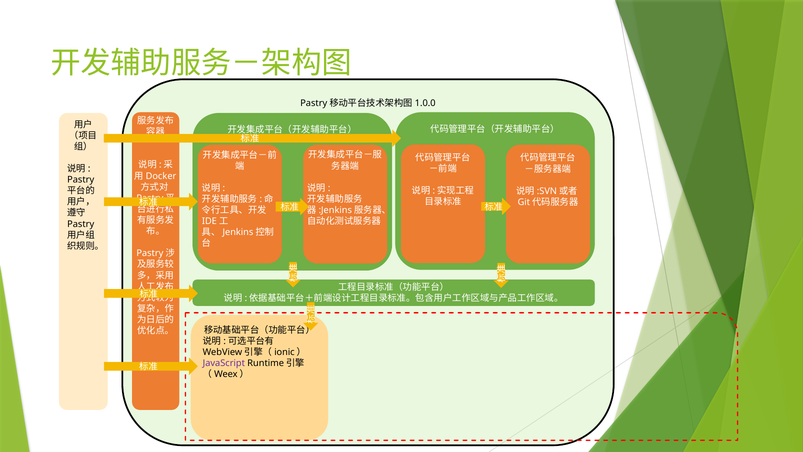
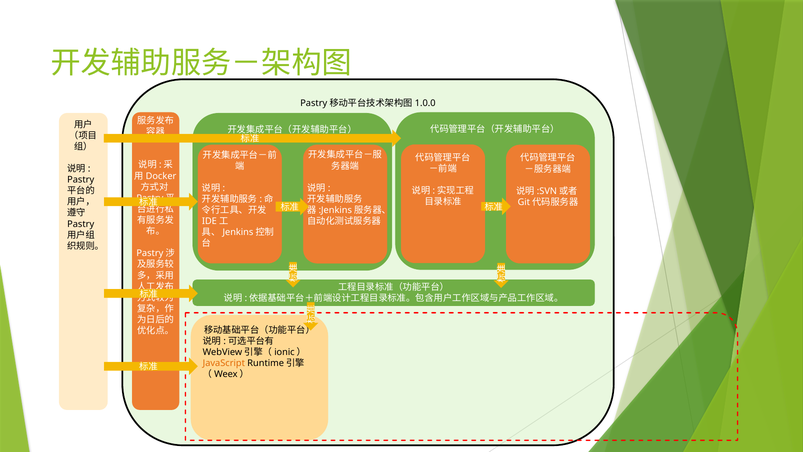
JavaScript colour: purple -> orange (224, 363)
